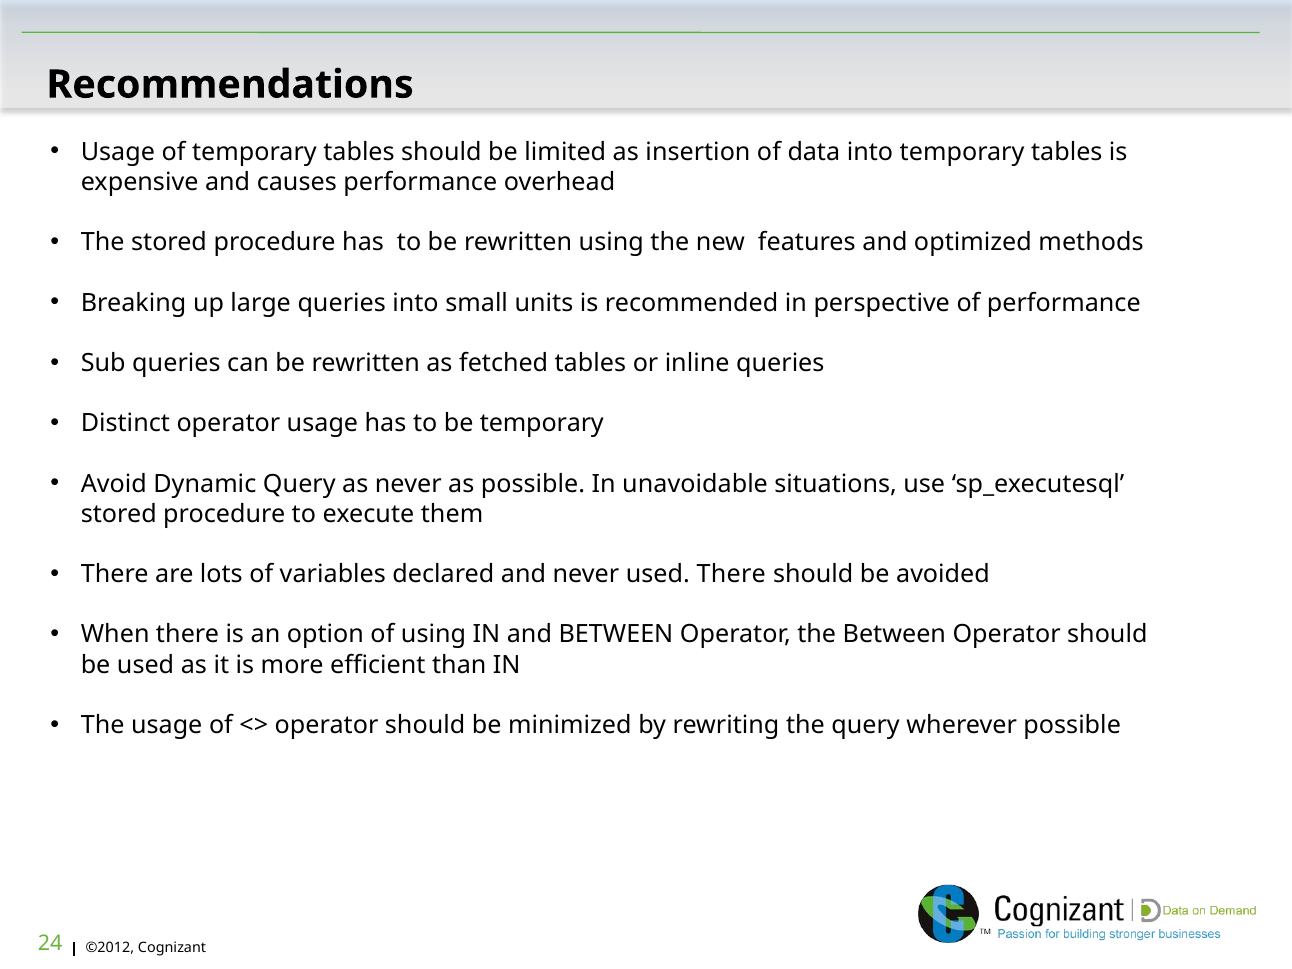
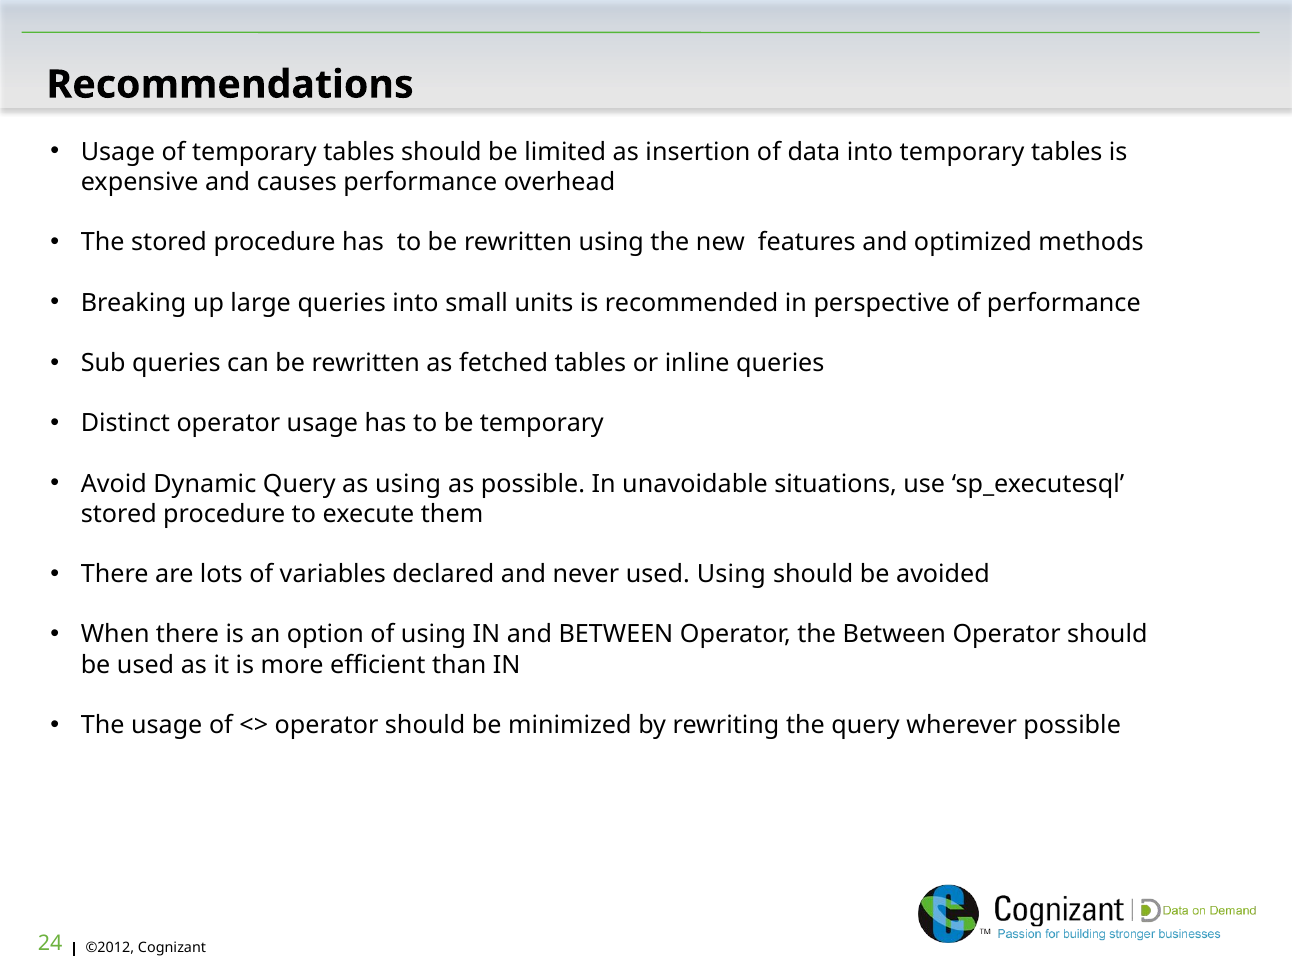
as never: never -> using (408, 484)
used There: There -> Using (731, 574)
